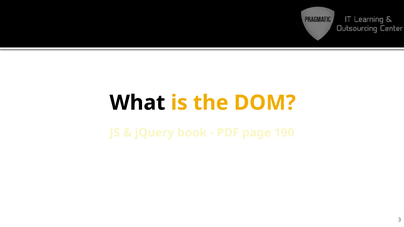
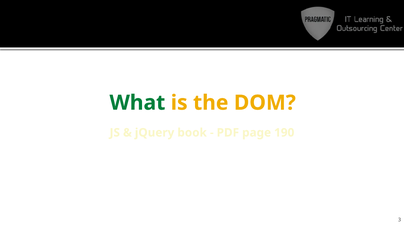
What colour: black -> green (137, 103)
